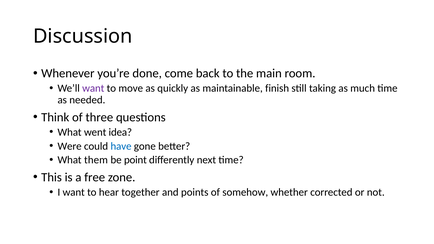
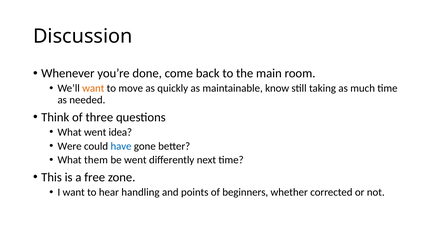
want colour: purple -> orange (93, 88)
finish: finish -> know (277, 88)
be point: point -> went (135, 160)
together: together -> handling (140, 192)
somehow: somehow -> beginners (245, 192)
